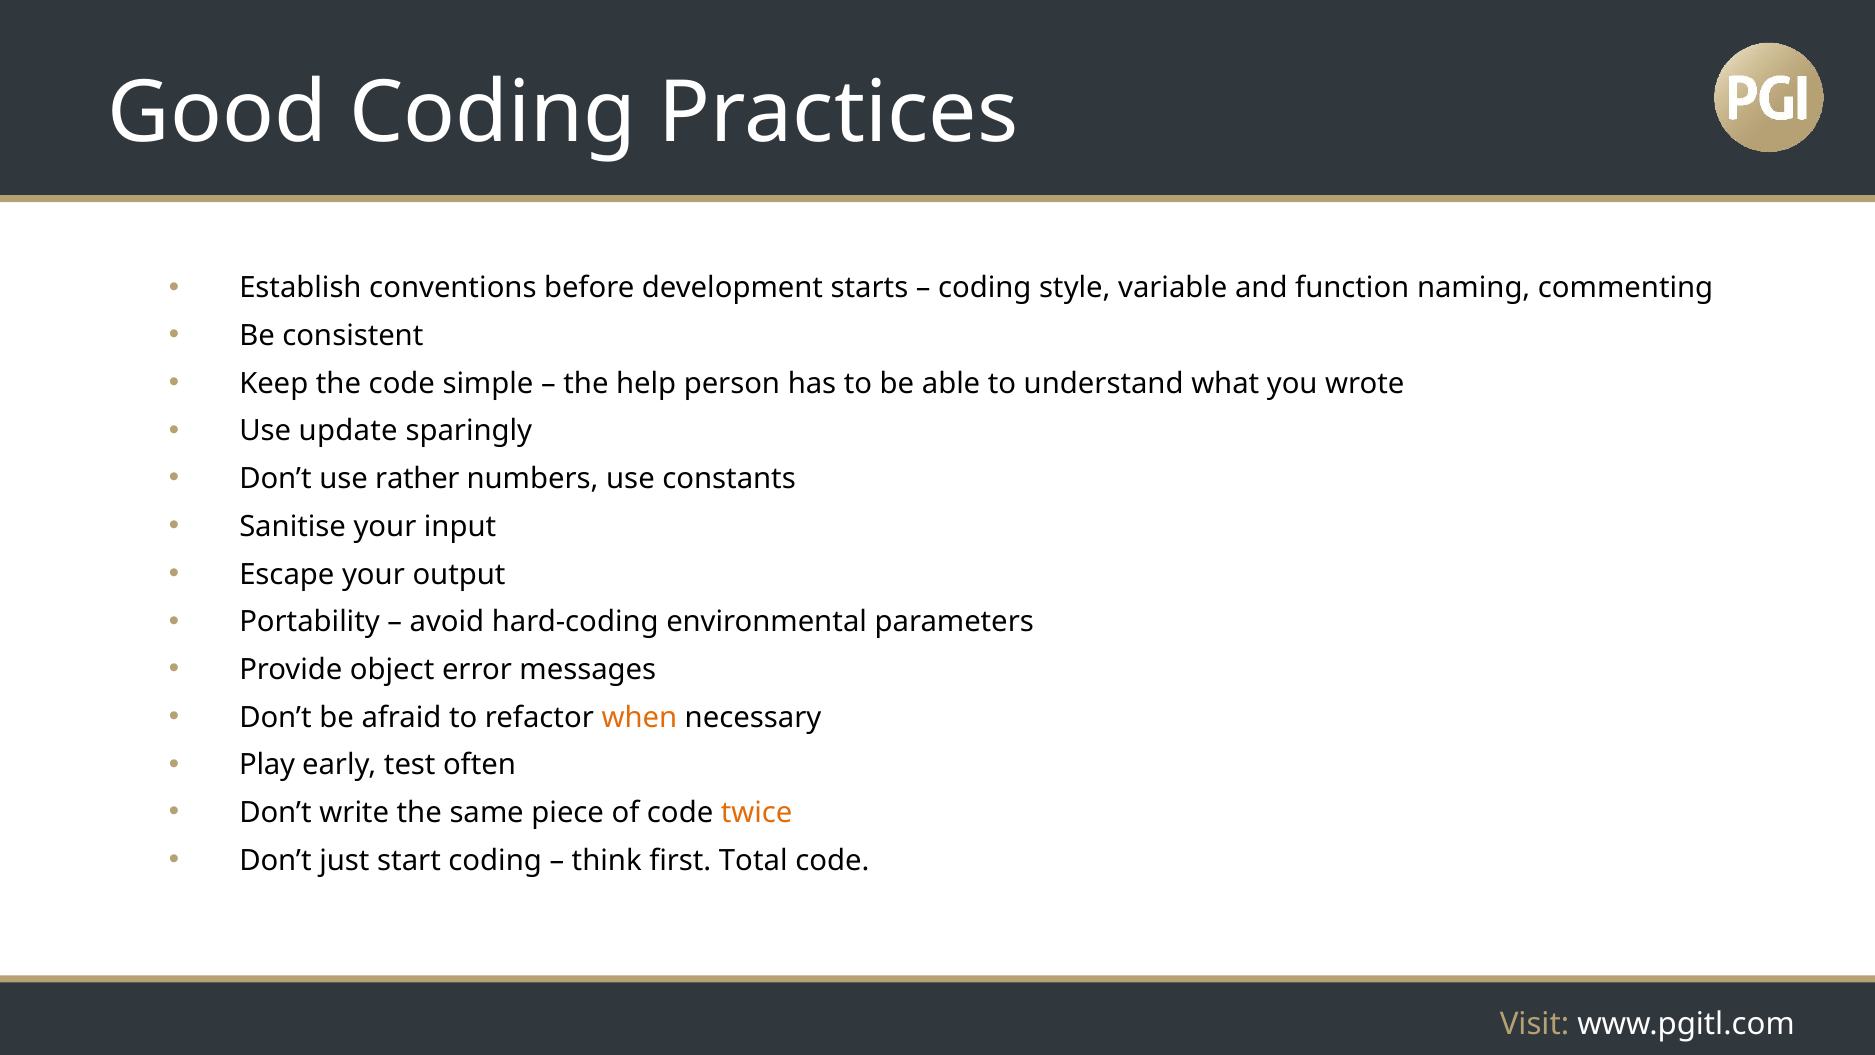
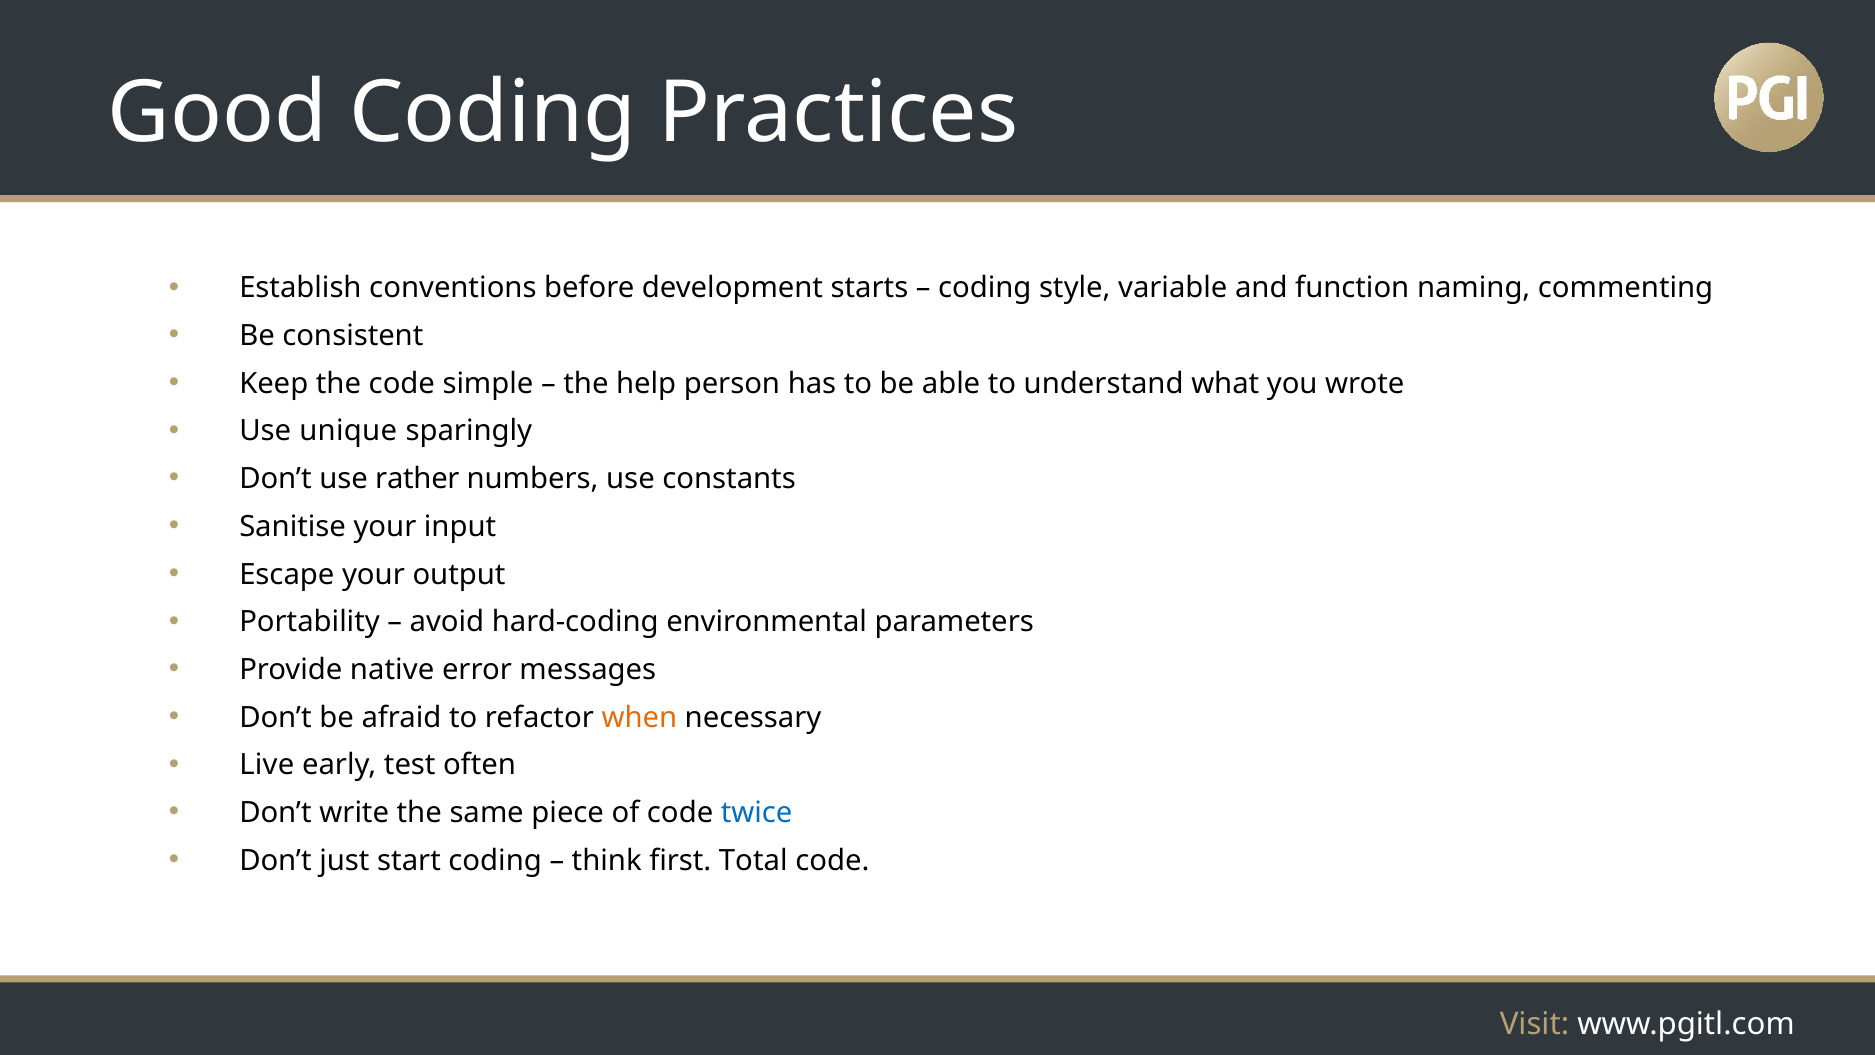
update: update -> unique (348, 431)
object: object -> native (392, 670)
Play: Play -> Live (267, 765)
twice colour: orange -> blue (757, 813)
